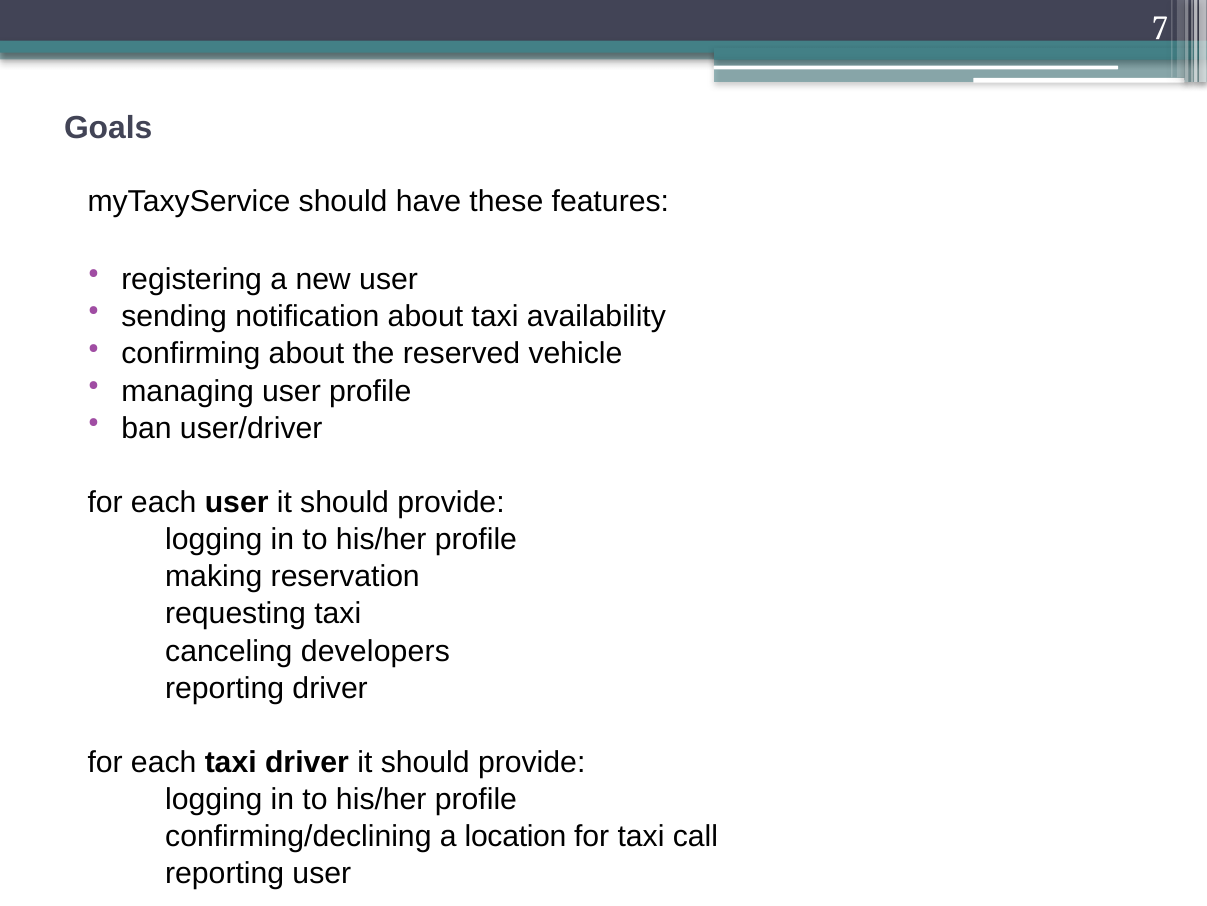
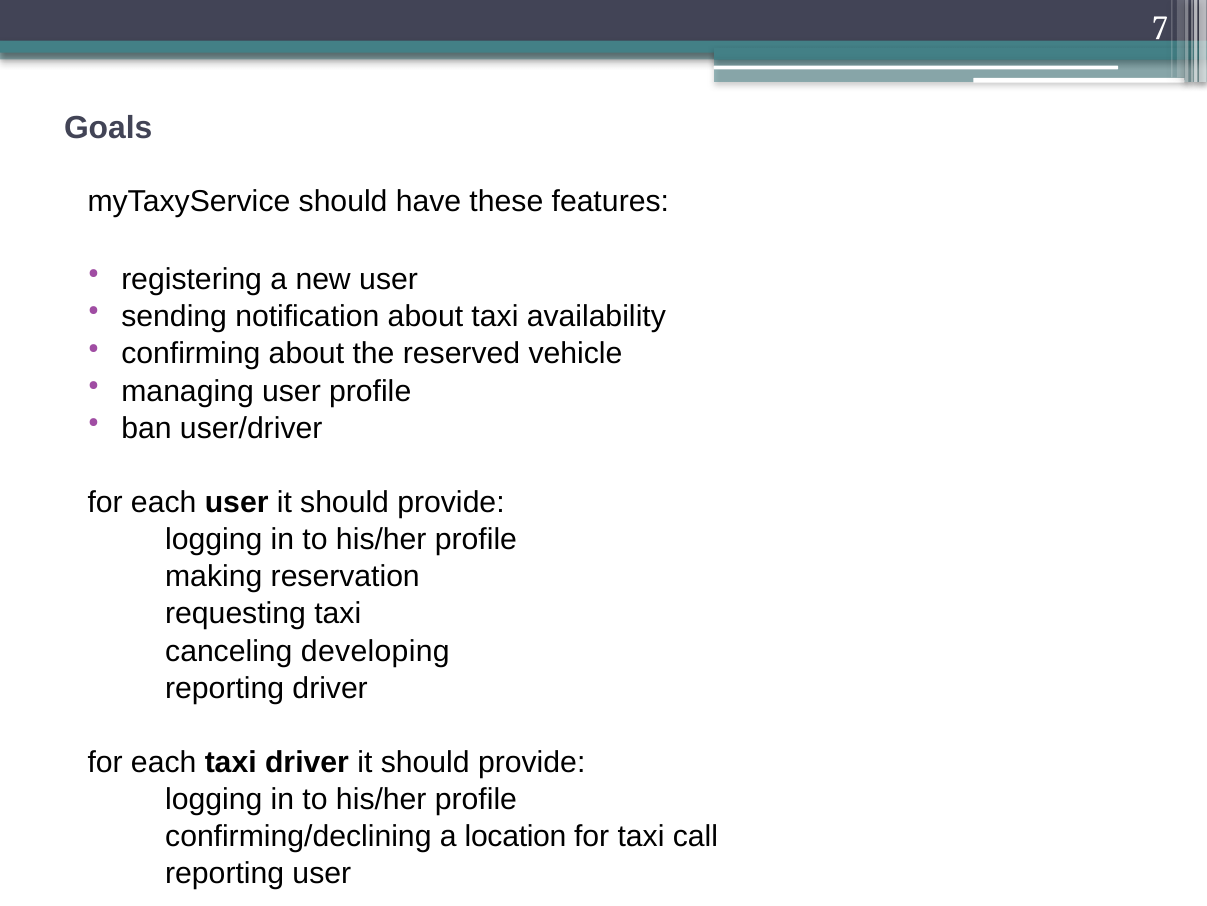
developers: developers -> developing (375, 651)
